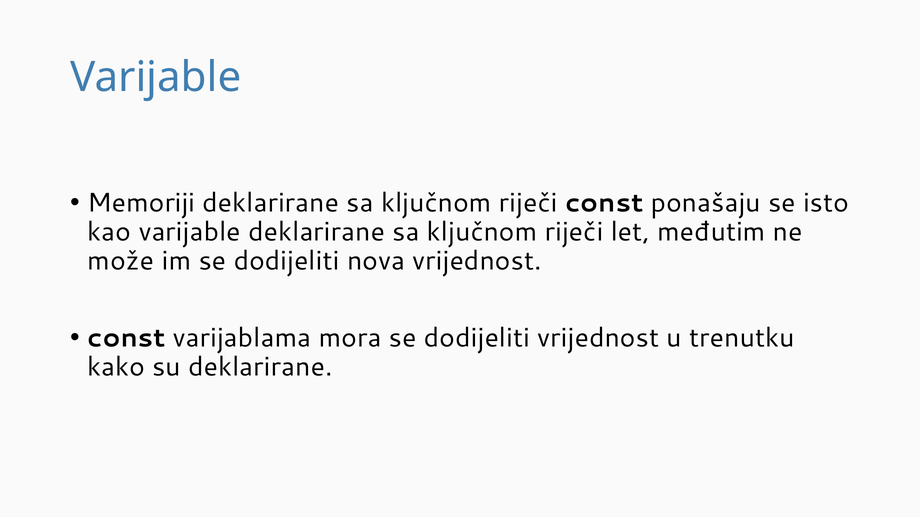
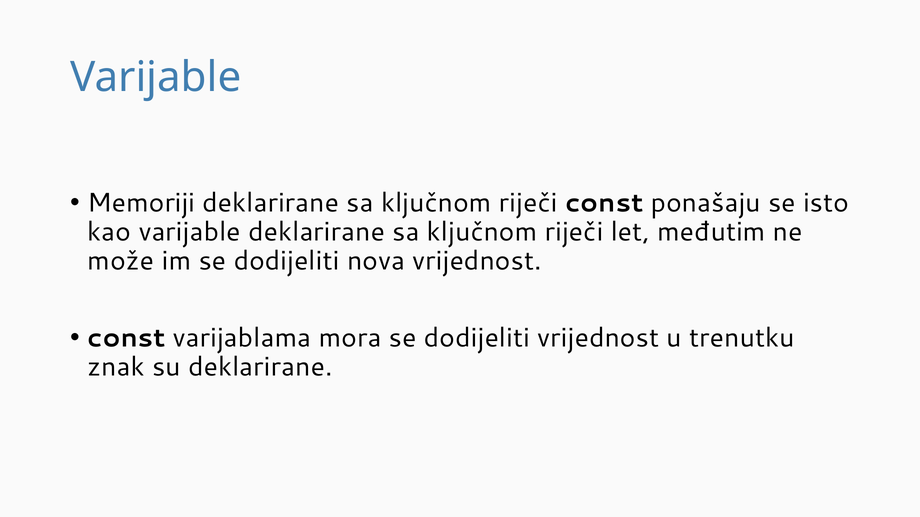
kako: kako -> znak (116, 367)
